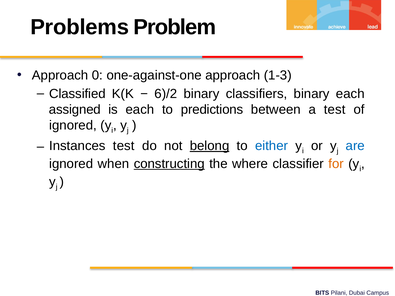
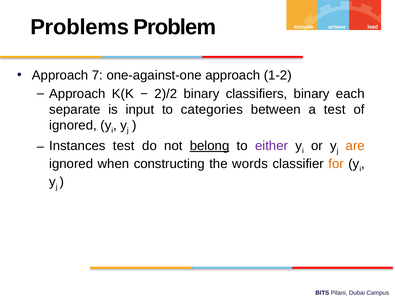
0: 0 -> 7 (97, 75)
1-3: 1-3 -> 1-2 (278, 75)
Classified: Classified -> Approach (77, 94)
6)/2: 6)/2 -> 2)/2 (166, 94)
assigned: assigned -> separate (75, 110)
is each: each -> input (140, 110)
predictions: predictions -> categories (212, 110)
either colour: blue -> purple (272, 146)
are colour: blue -> orange (355, 146)
constructing underline: present -> none (169, 164)
where: where -> words (250, 164)
